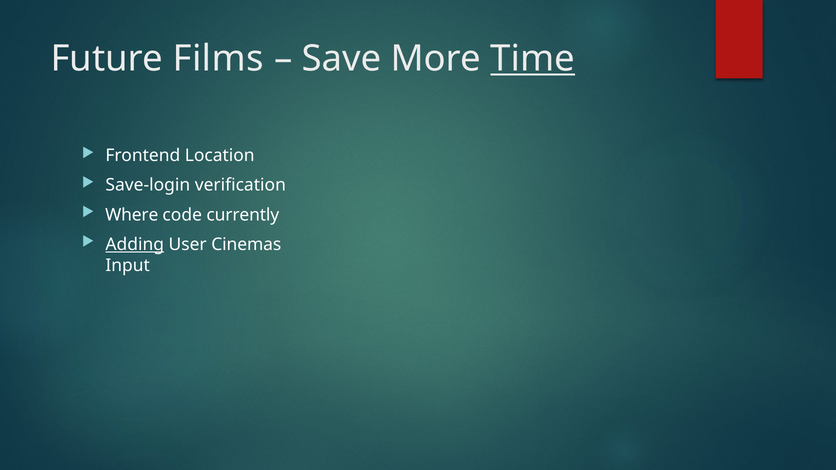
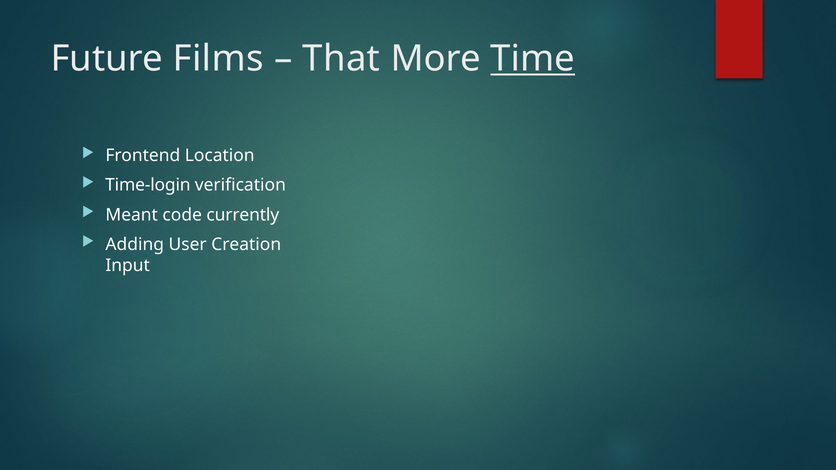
Save: Save -> That (341, 59)
Save-login: Save-login -> Time-login (148, 185)
Where: Where -> Meant (132, 215)
Adding underline: present -> none (135, 245)
Cinemas: Cinemas -> Creation (246, 245)
